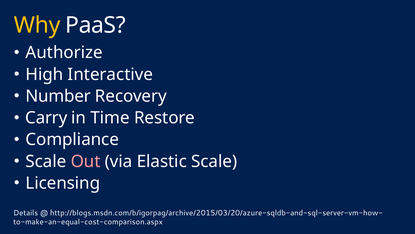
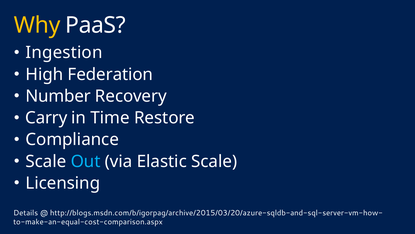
Authorize: Authorize -> Ingestion (64, 53)
Interactive: Interactive -> Federation (110, 74)
Out colour: pink -> light blue (86, 161)
